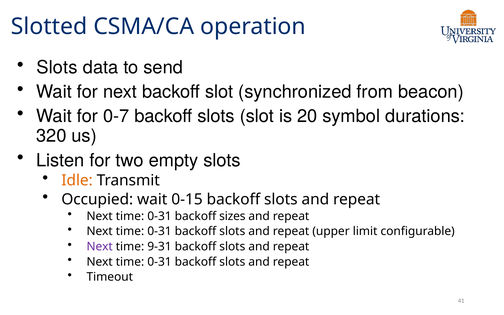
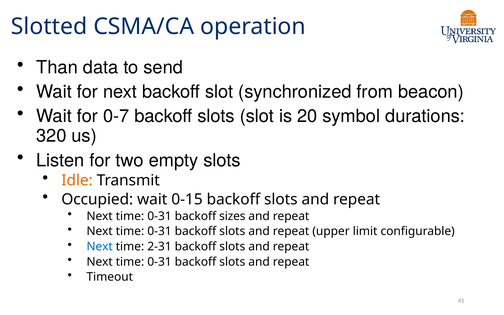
Slots: Slots -> Than (57, 68)
Next colour: purple -> blue (100, 247)
9-31: 9-31 -> 2-31 (159, 247)
